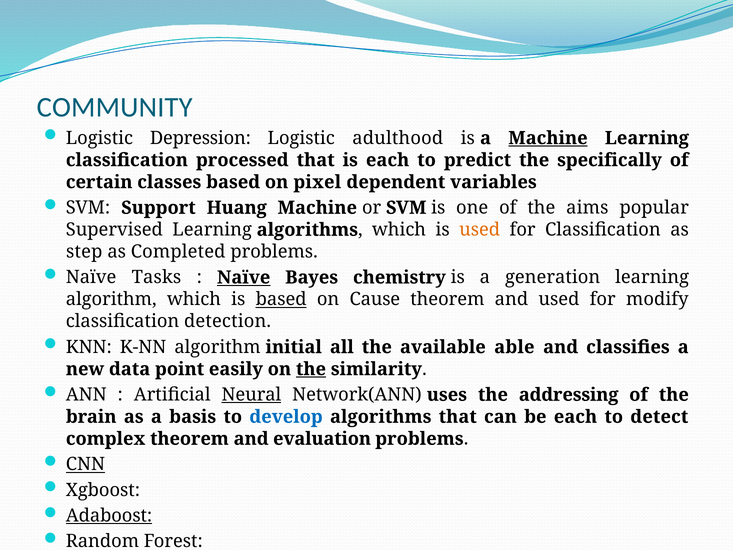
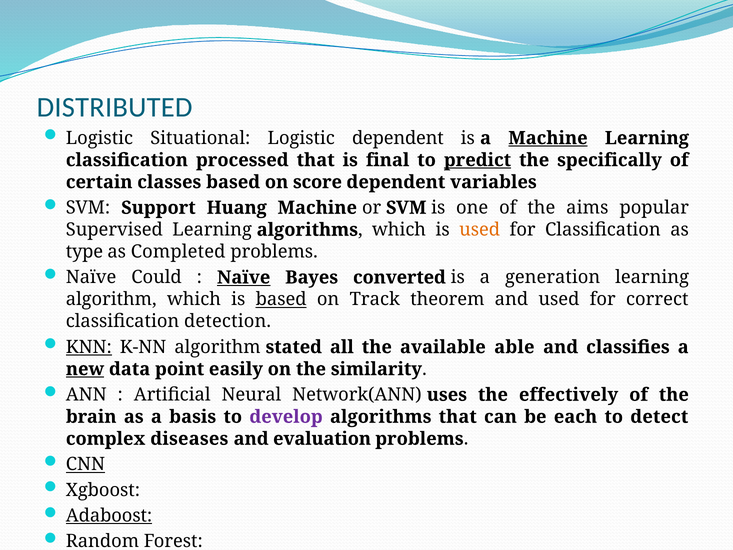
COMMUNITY: COMMUNITY -> DISTRIBUTED (115, 107)
Depression: Depression -> Situational (200, 138)
Logistic adulthood: adulthood -> dependent (398, 138)
is each: each -> final (388, 160)
predict underline: none -> present (477, 160)
pixel: pixel -> score (317, 182)
step: step -> type (84, 252)
Tasks: Tasks -> Could (157, 277)
chemistry: chemistry -> converted (399, 277)
Cause: Cause -> Track (375, 299)
modify: modify -> correct (657, 299)
KNN underline: none -> present (89, 347)
initial: initial -> stated (294, 347)
new underline: none -> present (85, 369)
the underline: present -> none (311, 369)
Neural underline: present -> none (251, 395)
addressing: addressing -> effectively (569, 395)
develop colour: blue -> purple (286, 417)
complex theorem: theorem -> diseases (189, 439)
